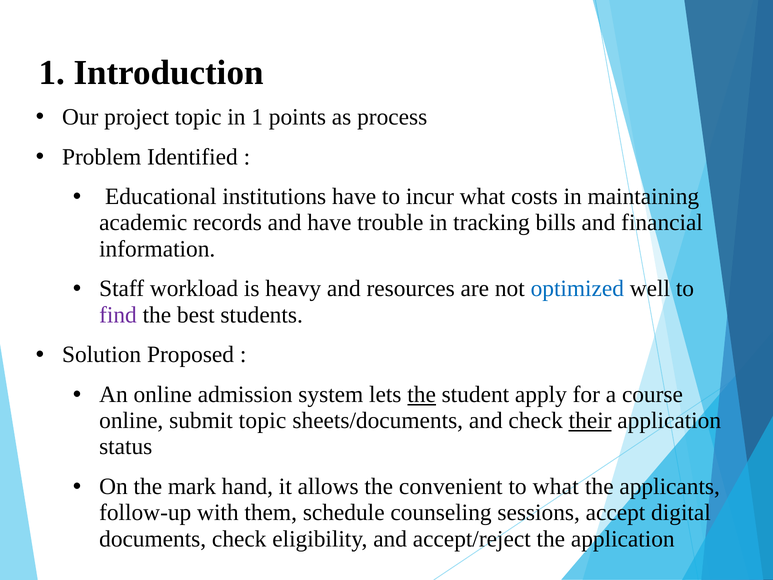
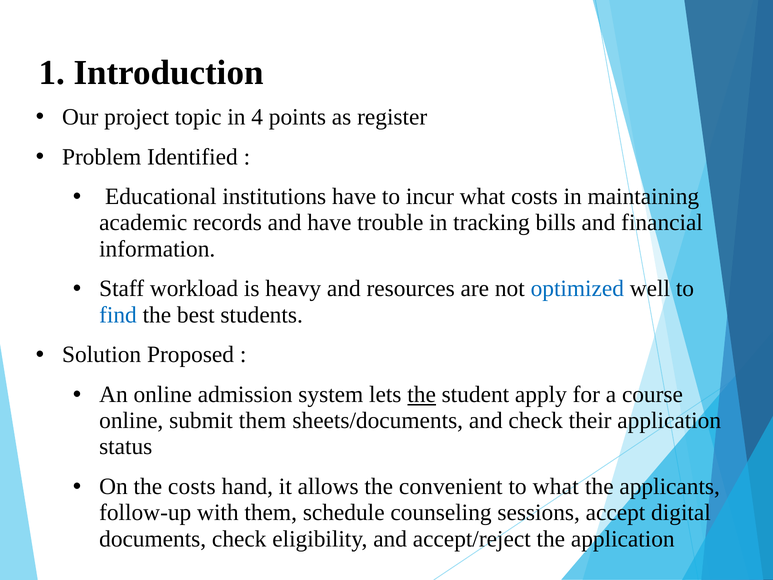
in 1: 1 -> 4 (257, 117)
process: process -> register (392, 117)
find colour: purple -> blue (118, 315)
submit topic: topic -> them (263, 420)
their underline: present -> none (590, 420)
the mark: mark -> costs (192, 486)
